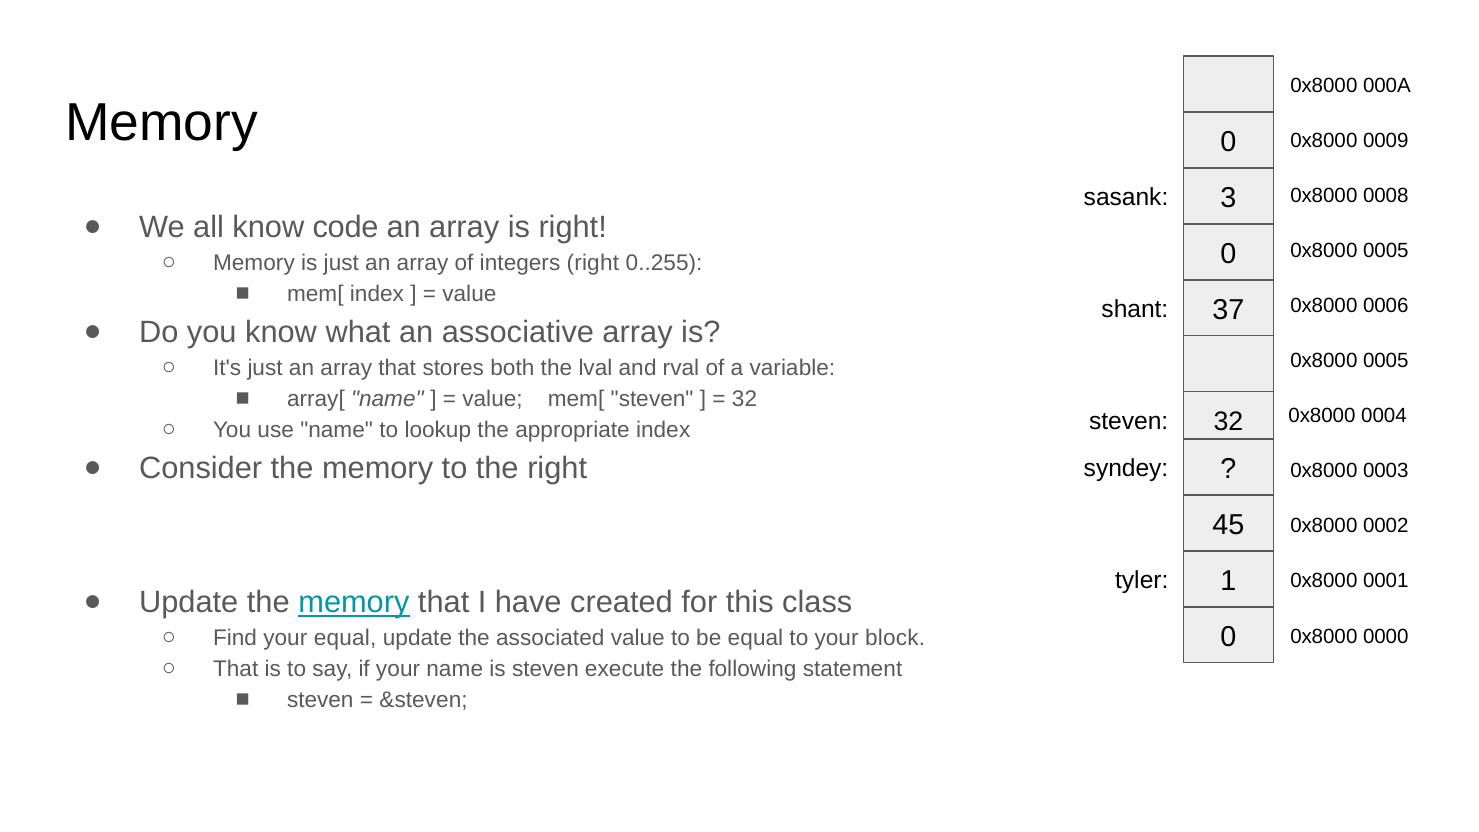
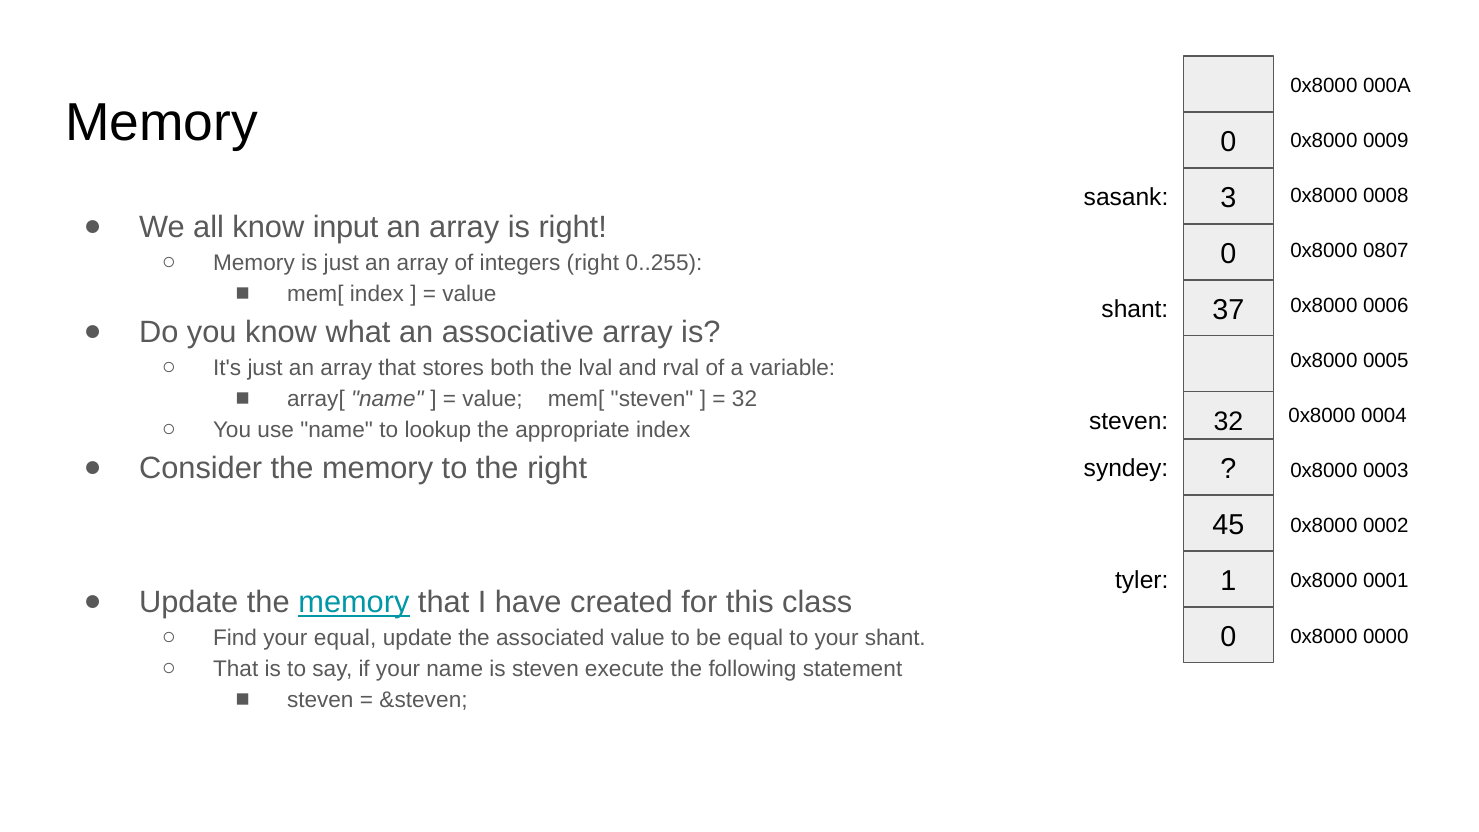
code: code -> input (346, 227)
0 0x8000 0005: 0005 -> 0807 (1386, 251)
your block: block -> shant (895, 638)
